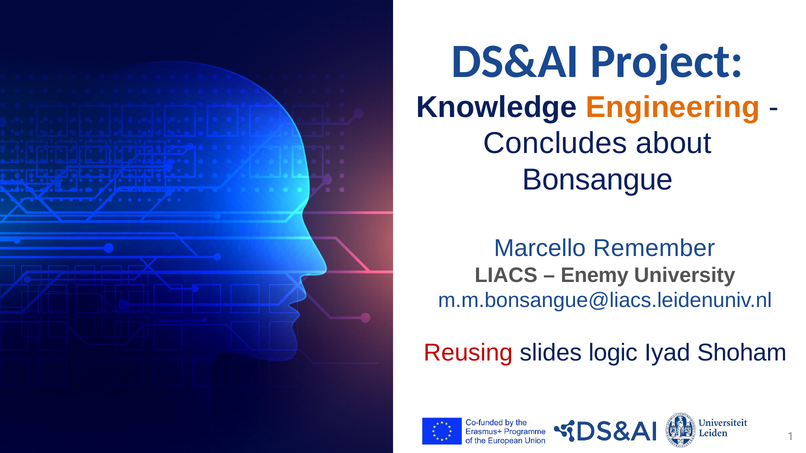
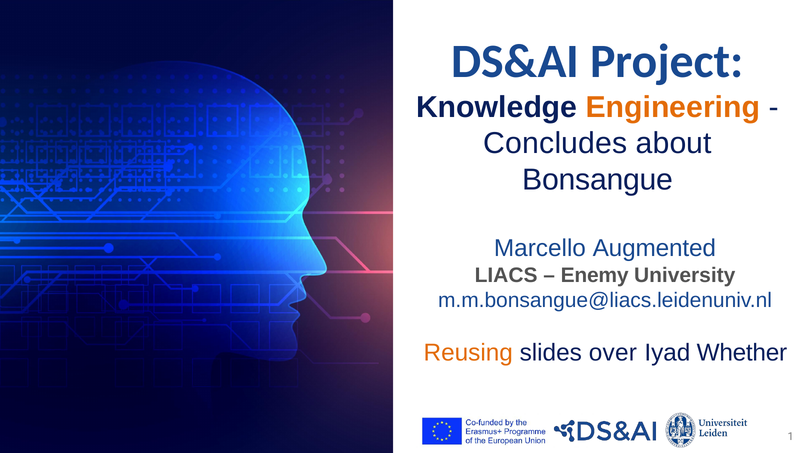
Remember: Remember -> Augmented (654, 248)
Reusing colour: red -> orange (468, 353)
logic: logic -> over (613, 353)
Shoham: Shoham -> Whether (742, 353)
